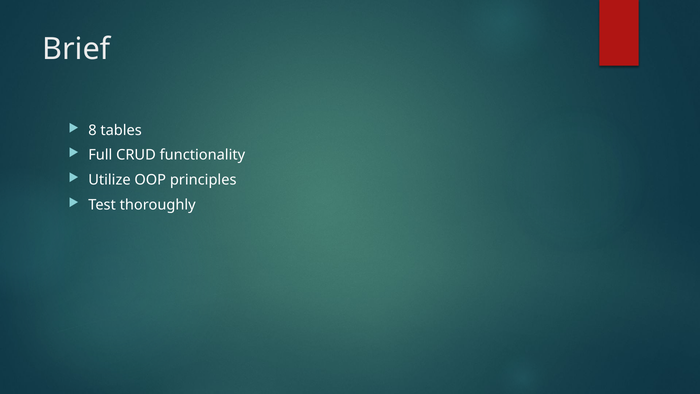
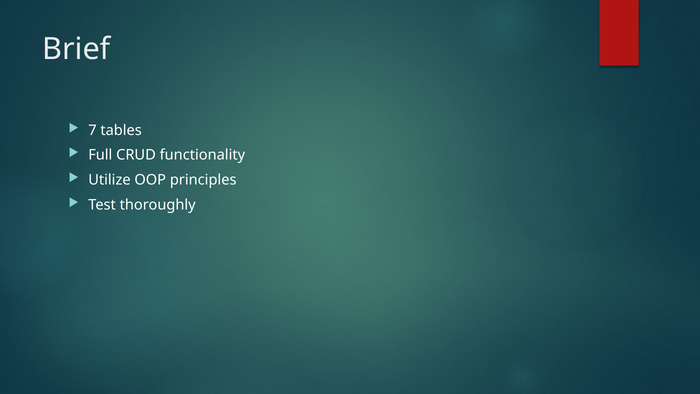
8: 8 -> 7 (92, 130)
